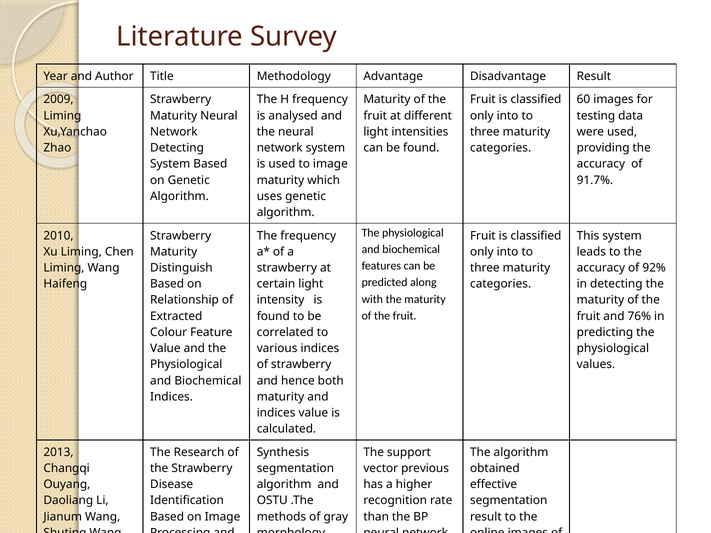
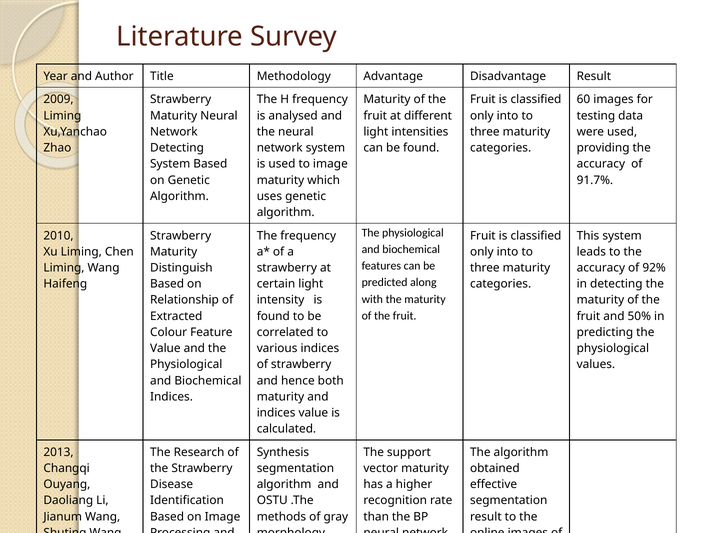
76%: 76% -> 50% (639, 316)
vector previous: previous -> maturity (425, 469)
